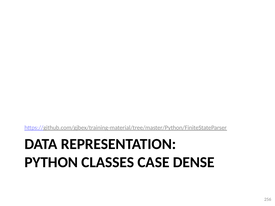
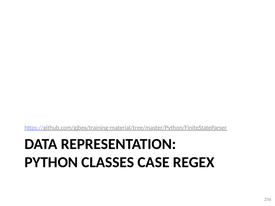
DENSE: DENSE -> REGEX (194, 162)
